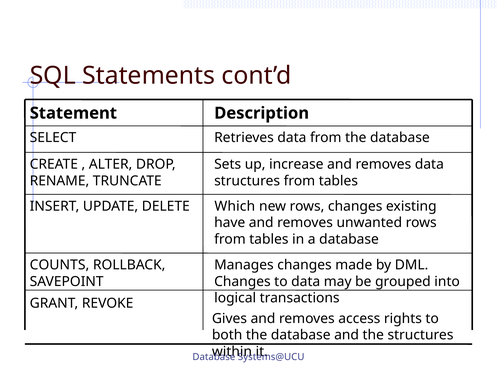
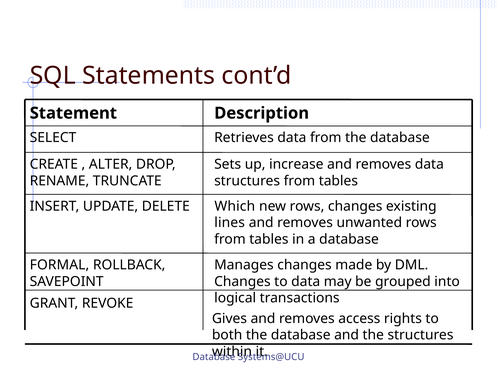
have: have -> lines (230, 223)
COUNTS: COUNTS -> FORMAL (59, 265)
